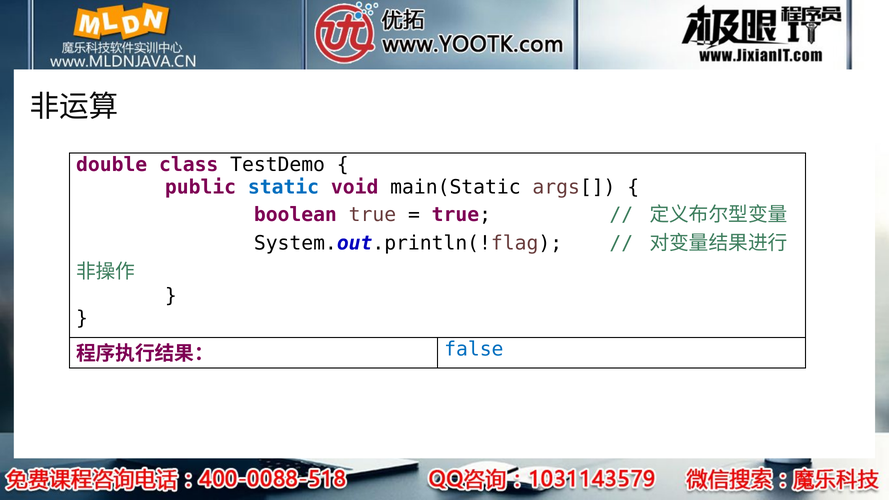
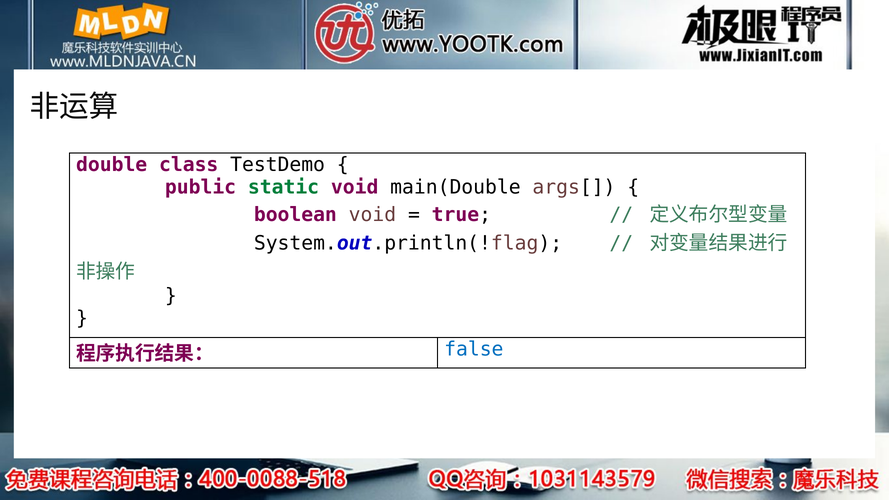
static colour: blue -> green (284, 187)
main(Static: main(Static -> main(Double (455, 187)
boolean true: true -> void (372, 215)
